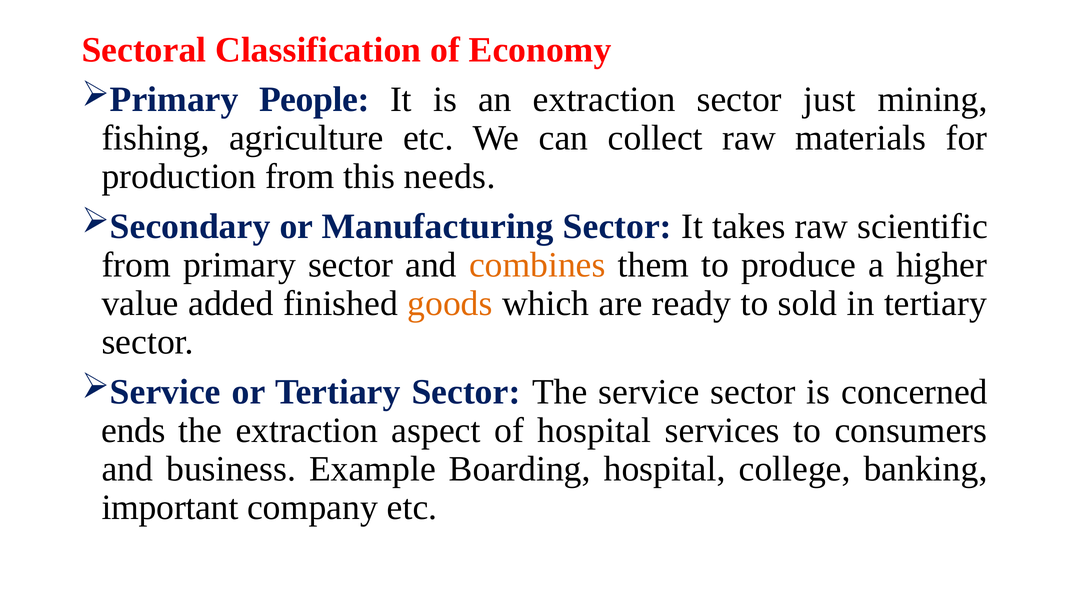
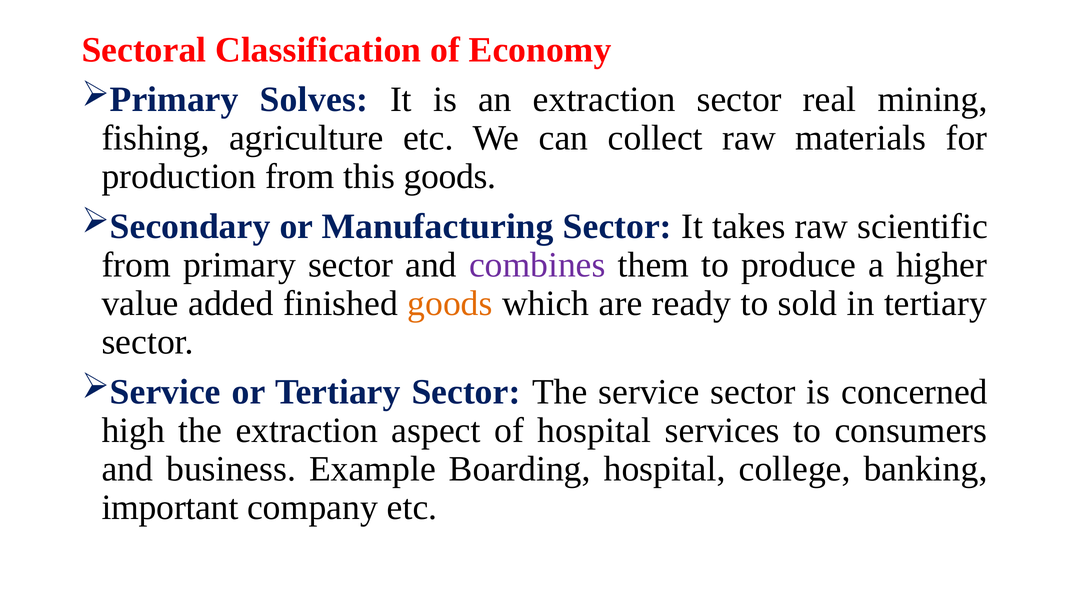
People: People -> Solves (314, 100)
just: just -> real (830, 100)
this needs: needs -> goods (450, 177)
combines colour: orange -> purple (537, 265)
ends: ends -> high (133, 430)
